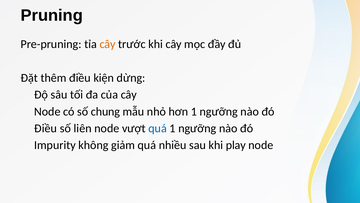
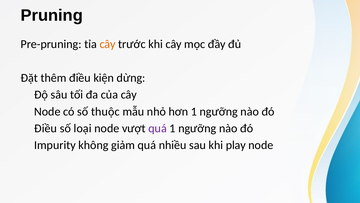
chung: chung -> thuộc (105, 111)
liên: liên -> loại (83, 128)
quá colour: blue -> purple (158, 128)
